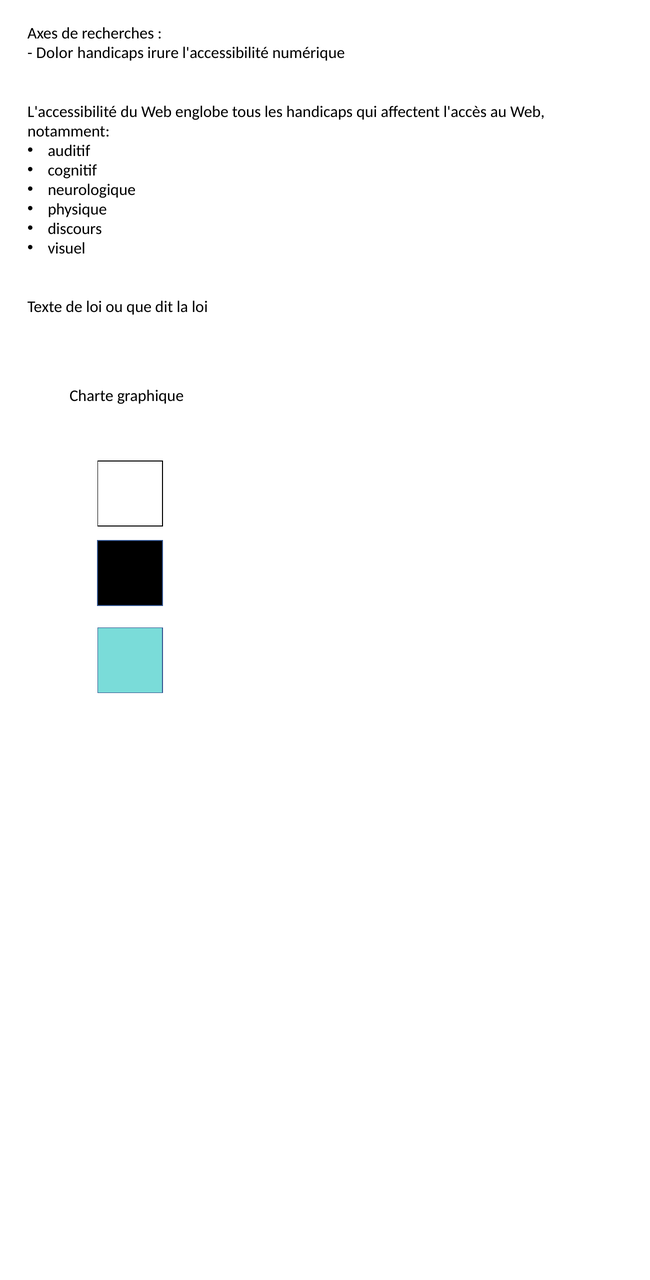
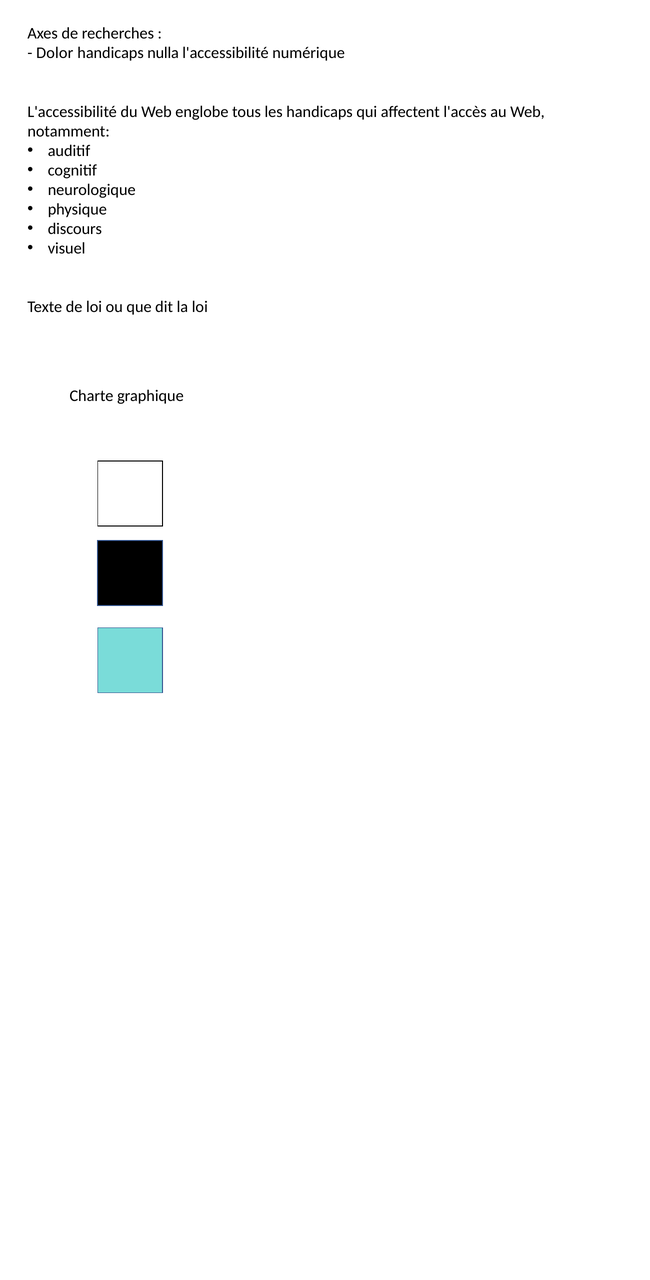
irure: irure -> nulla (163, 53)
